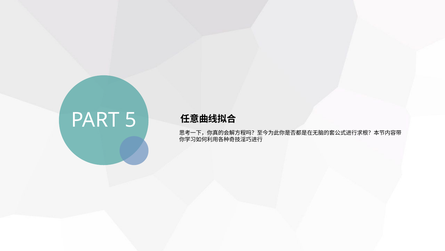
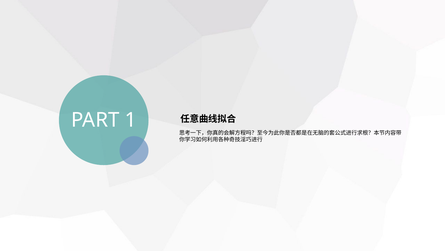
5: 5 -> 1 (131, 120)
